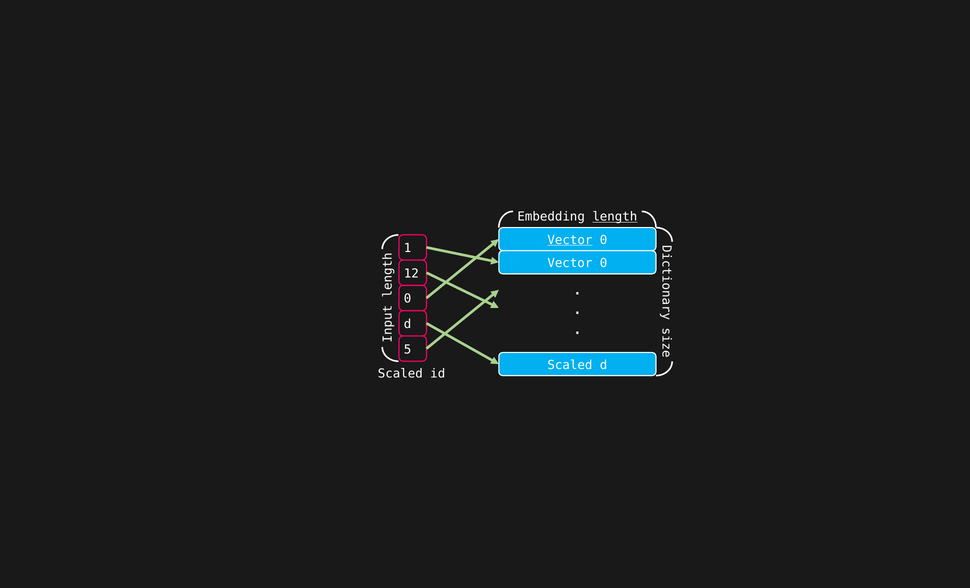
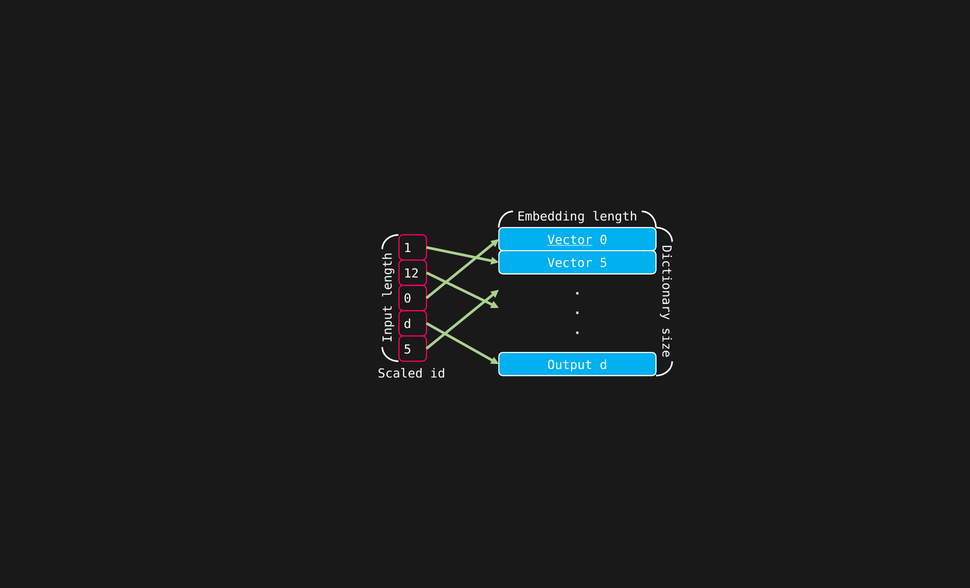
length underline: present -> none (615, 217)
0: 0 -> 5 (604, 263)
Scaled: Scaled -> Output (570, 365)
